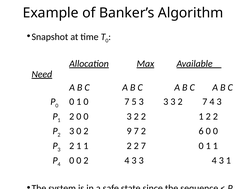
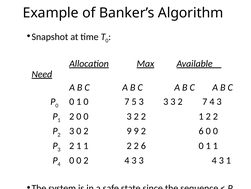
9 7: 7 -> 9 (136, 131)
2 2 7: 7 -> 6 (143, 145)
